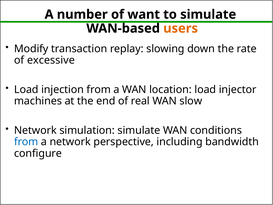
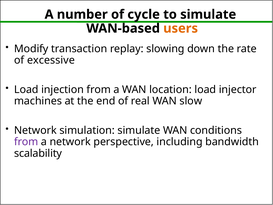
want: want -> cycle (144, 14)
from colour: blue -> purple (26, 142)
configure: configure -> scalability (38, 153)
